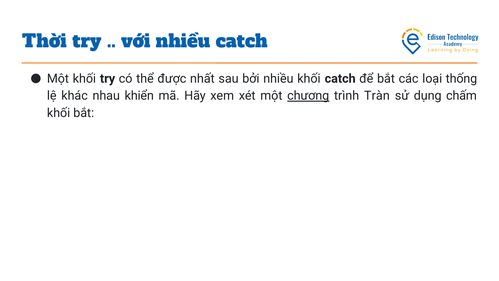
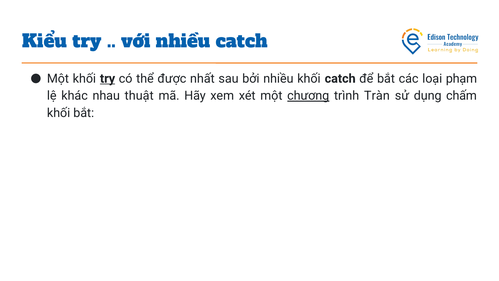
Thời: Thời -> Kiểu (45, 41)
try underline: none -> present (108, 78)
thống: thống -> phạm (461, 78)
khiển: khiển -> thuật (139, 96)
